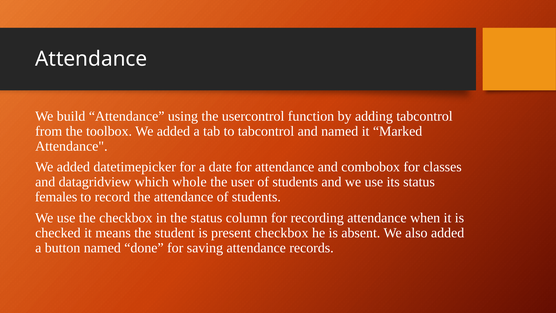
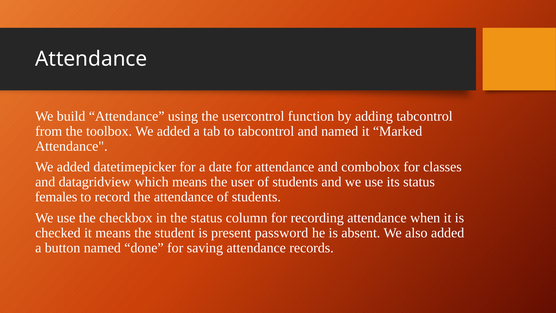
which whole: whole -> means (190, 182)
present checkbox: checkbox -> password (282, 233)
